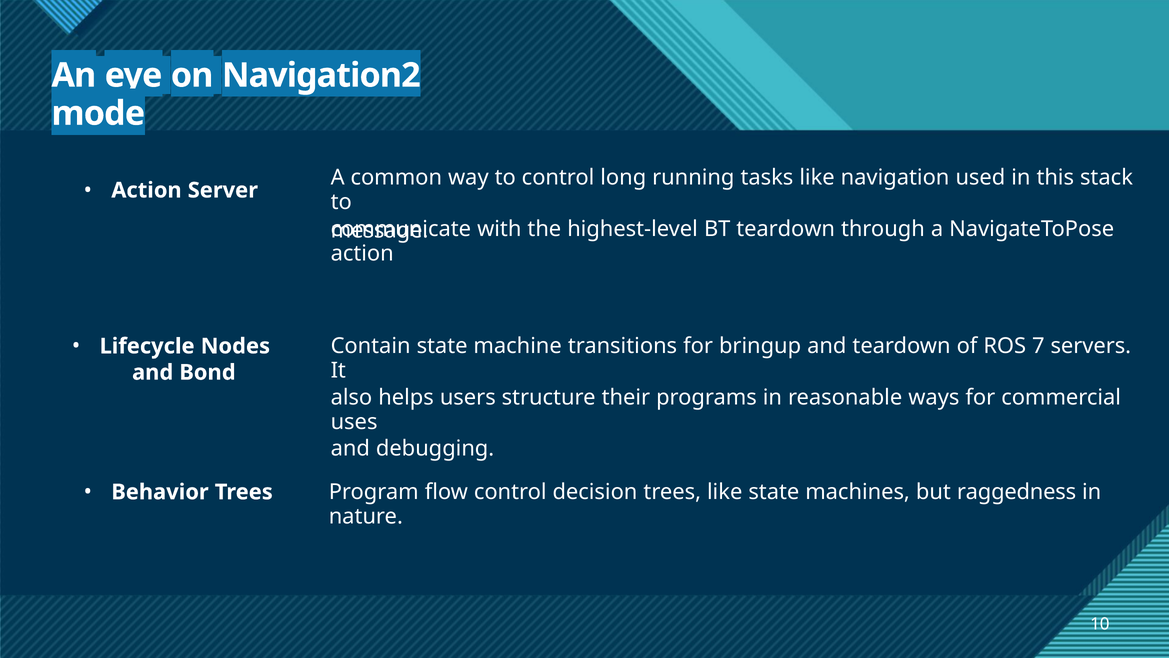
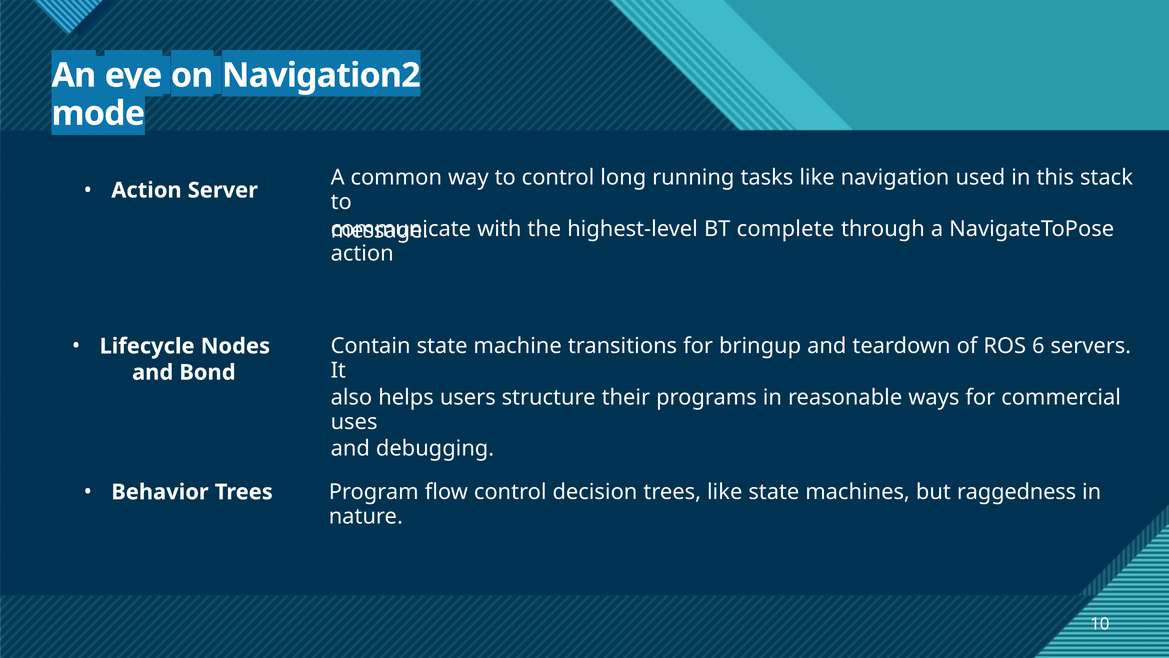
BT teardown: teardown -> complete (786, 229)
7: 7 -> 6 (1038, 346)
